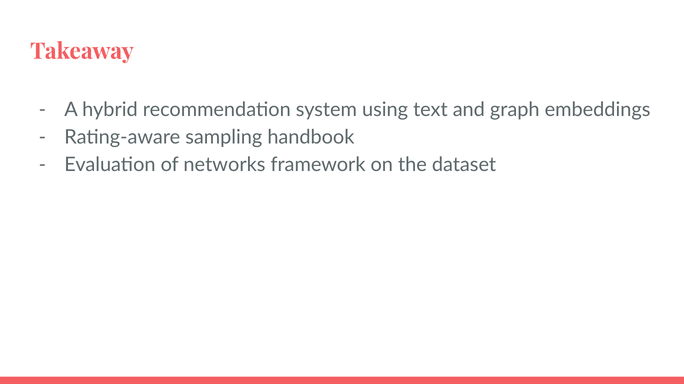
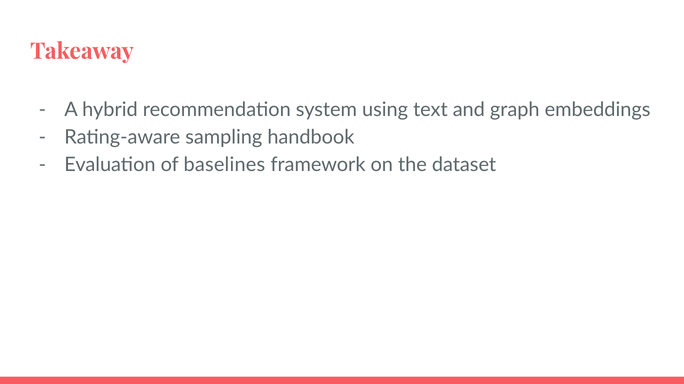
networks: networks -> baselines (224, 165)
